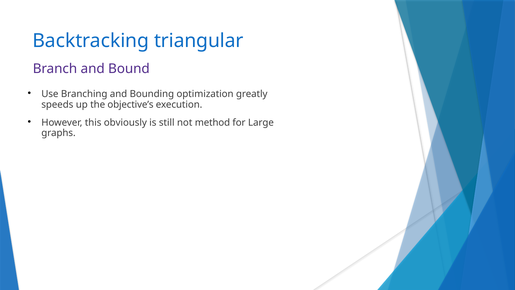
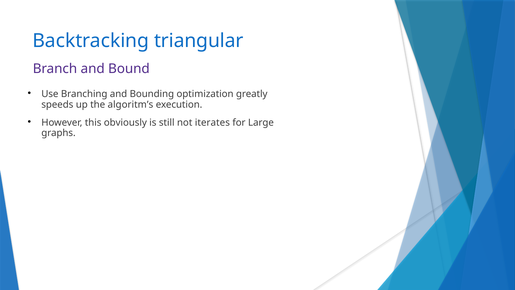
objective’s: objective’s -> algoritm’s (130, 104)
method: method -> iterates (212, 122)
